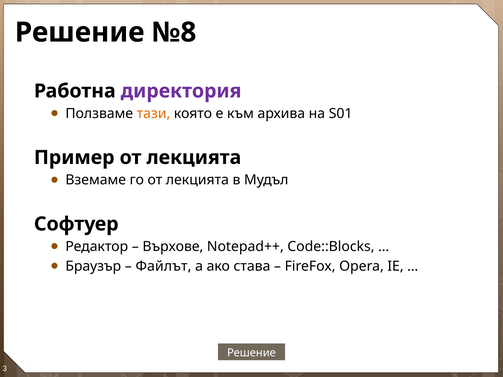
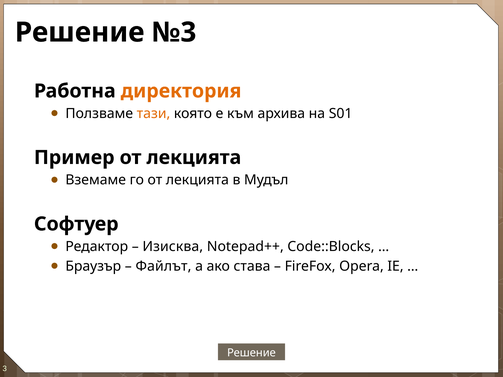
№8: №8 -> №3 (174, 32)
директория colour: purple -> orange (181, 91)
Върхове: Върхове -> Изисква (173, 247)
